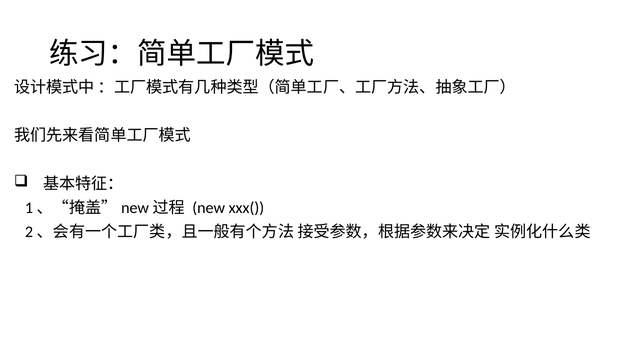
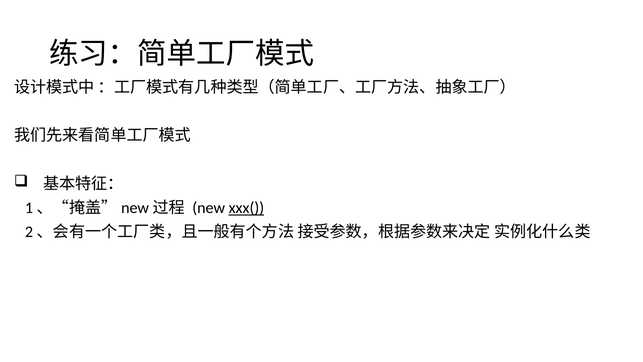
xxx( underline: none -> present (246, 208)
